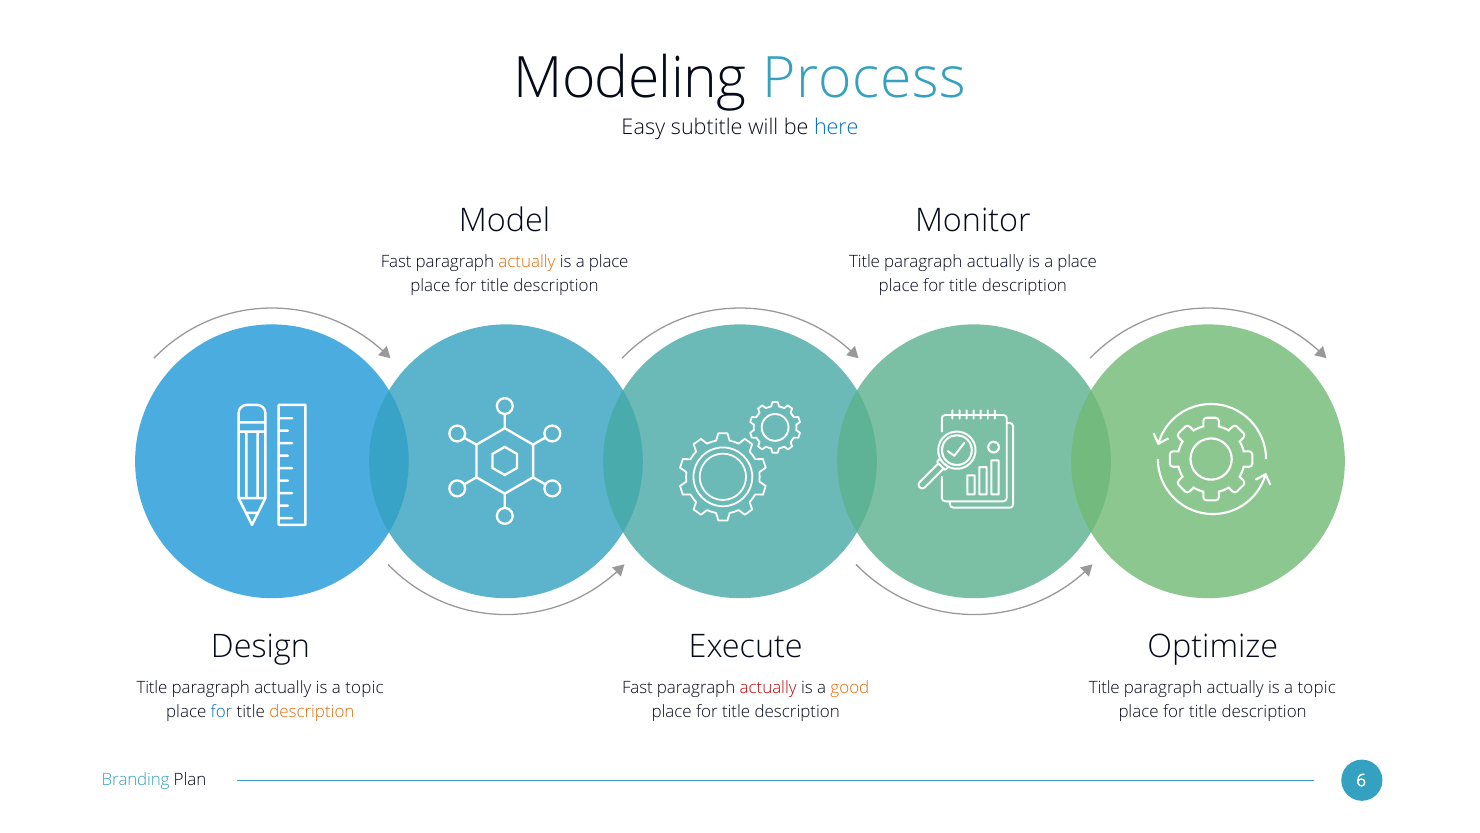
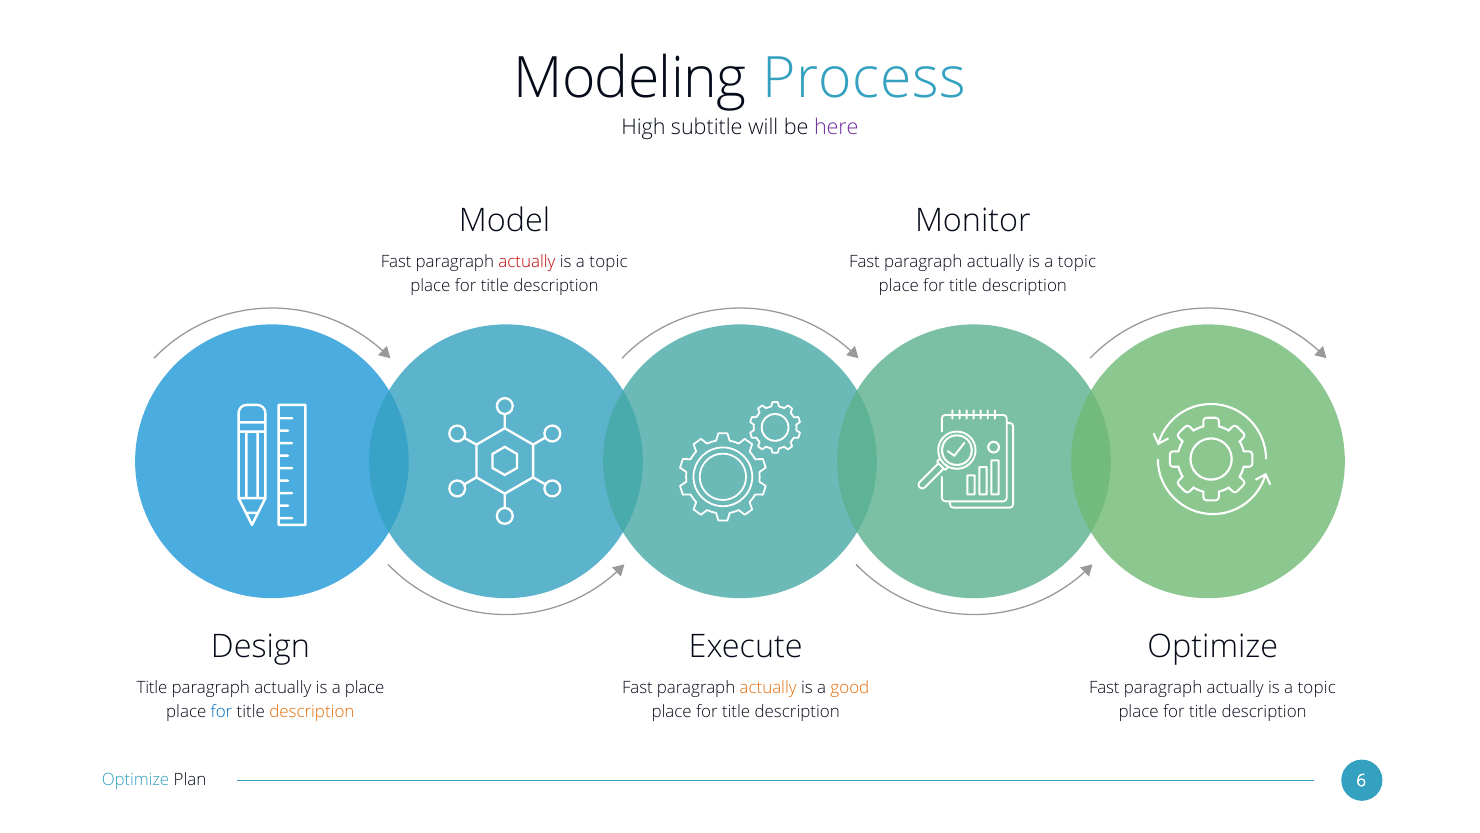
Easy: Easy -> High (643, 127)
here colour: blue -> purple (836, 127)
actually colour: orange -> red (527, 261)
place: place -> topic (609, 261)
Title: Title -> Fast (865, 261)
place: place -> topic (1077, 261)
topic: topic -> place (365, 687)
actually colour: red -> orange (768, 687)
Title: Title -> Fast (1104, 687)
Branding: Branding -> Optimize (136, 779)
